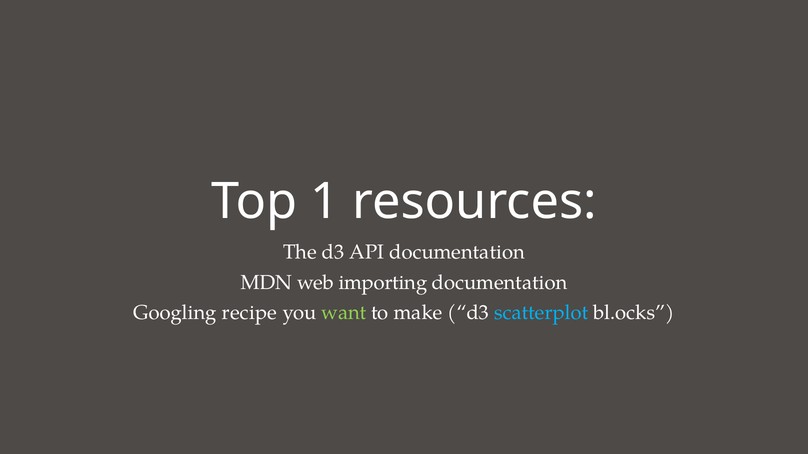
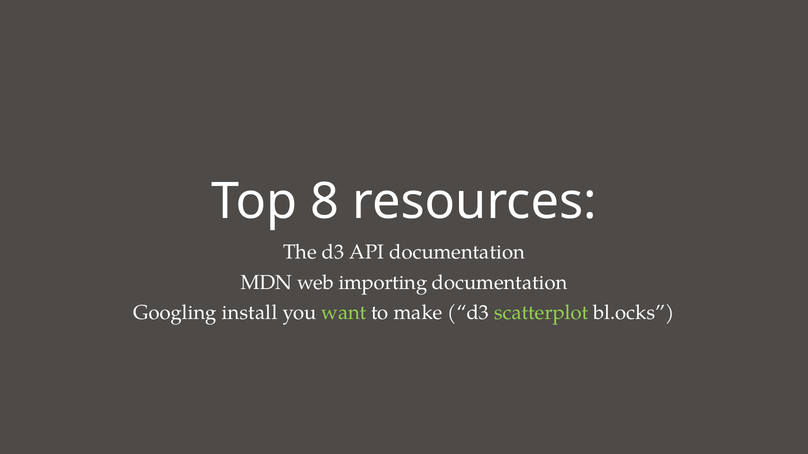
1: 1 -> 8 (325, 202)
recipe: recipe -> install (250, 313)
scatterplot colour: light blue -> light green (541, 313)
